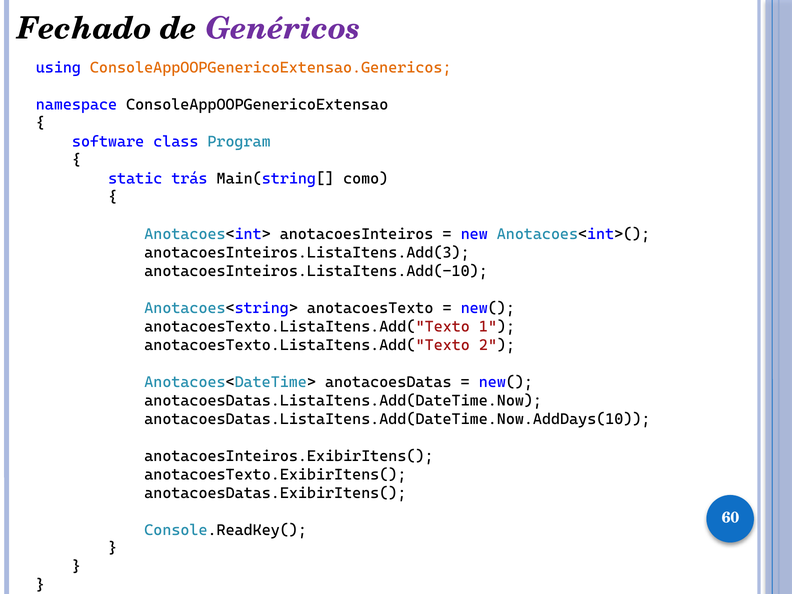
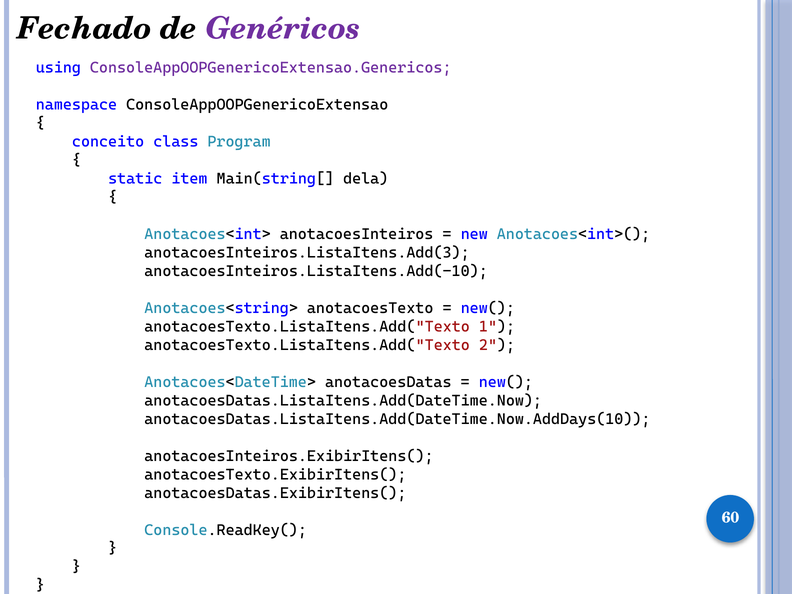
ConsoleAppOOPGenericoExtensao.Genericos colour: orange -> purple (271, 68)
software: software -> conceito (108, 142)
trás: trás -> item (189, 179)
como: como -> dela (366, 179)
